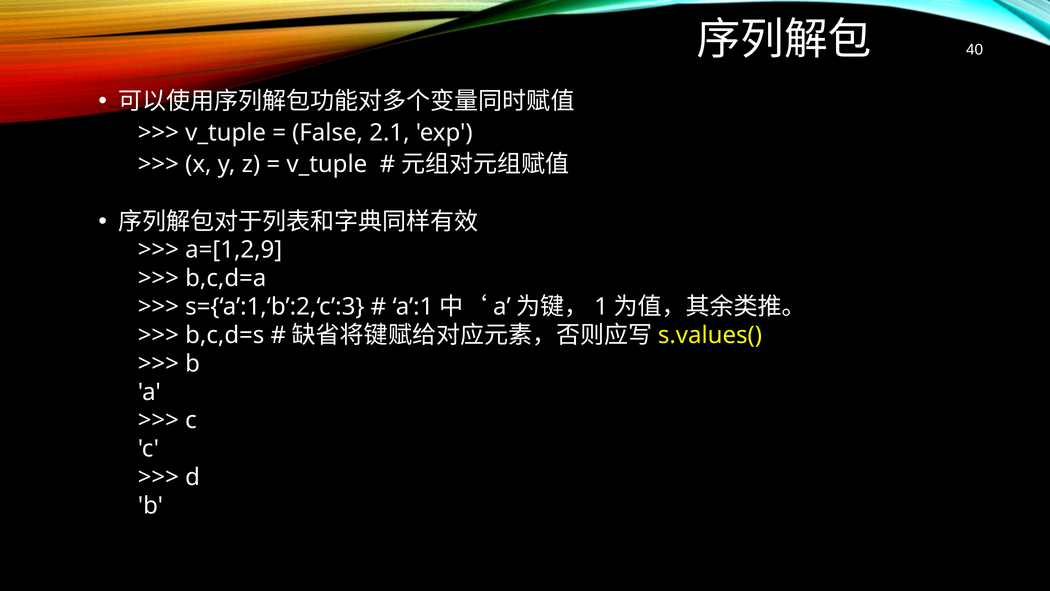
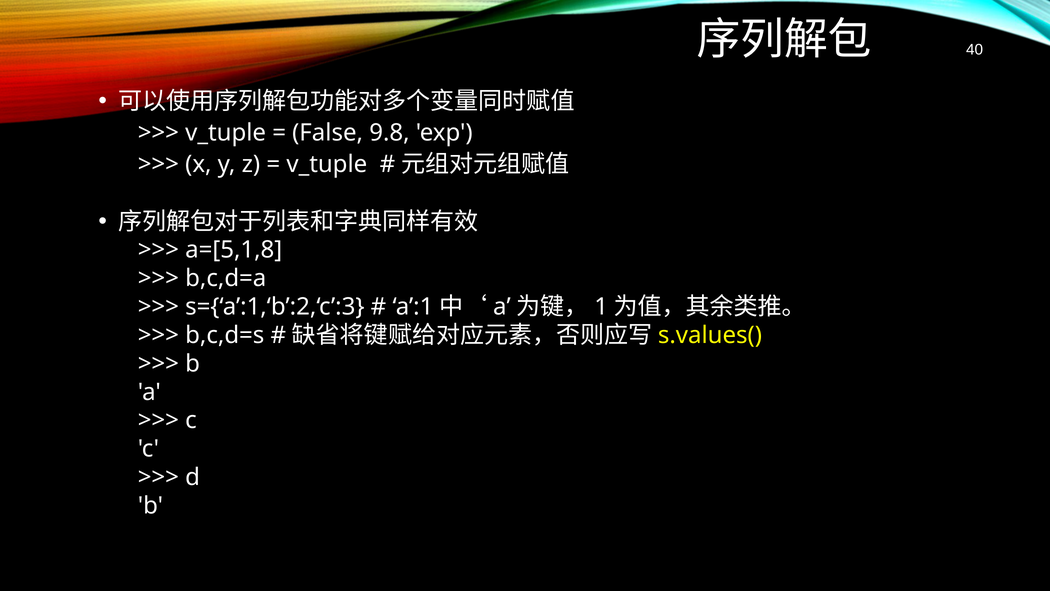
2.1: 2.1 -> 9.8 (389, 133)
a=[1,2,9: a=[1,2,9 -> a=[5,1,8 (234, 250)
